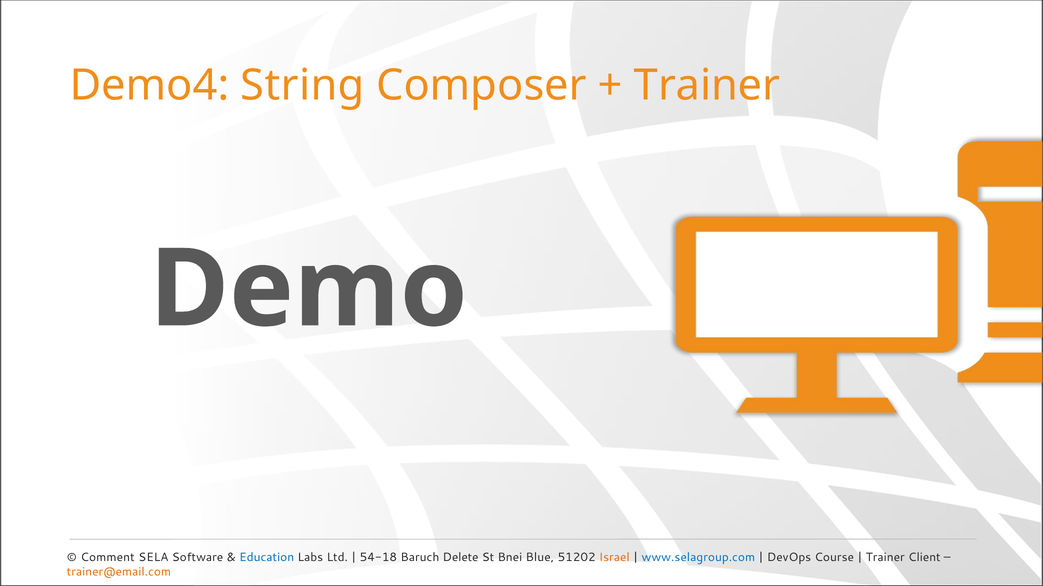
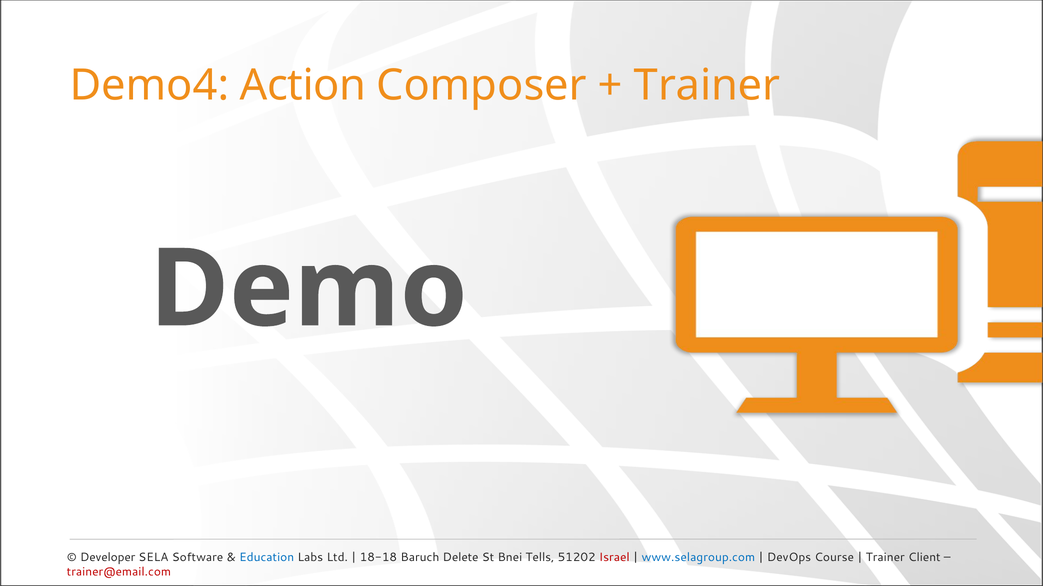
String: String -> Action (303, 85)
Comment: Comment -> Developer (108, 558)
54-18: 54-18 -> 18-18 (378, 558)
Blue: Blue -> Tells (540, 558)
Israel colour: orange -> red (614, 558)
trainer@email.com colour: orange -> red (119, 572)
